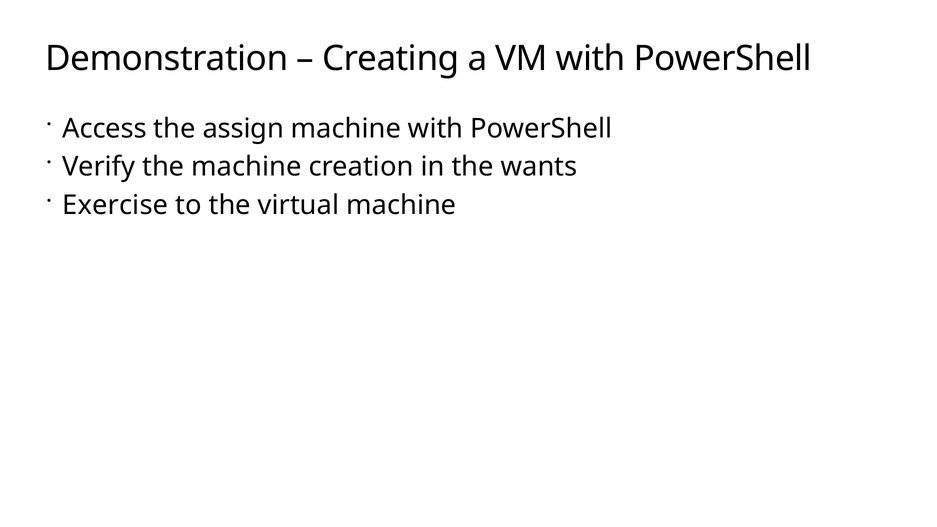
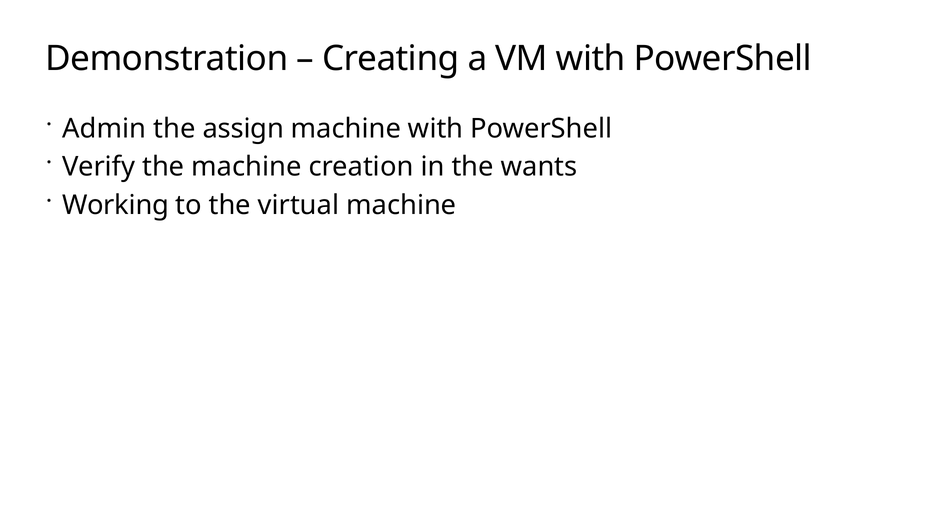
Access: Access -> Admin (104, 129)
Exercise: Exercise -> Working (116, 205)
